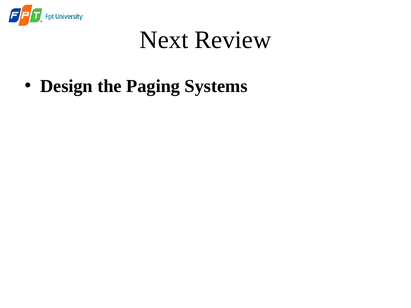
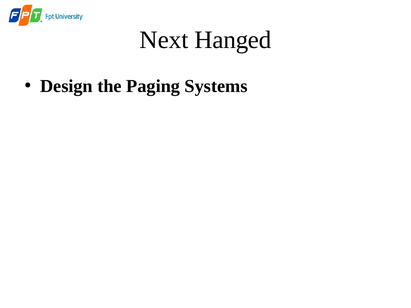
Review: Review -> Hanged (233, 40)
